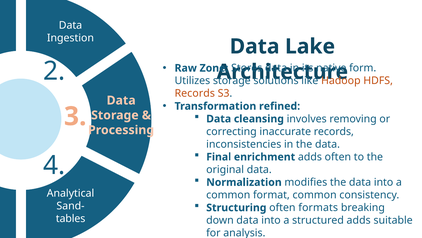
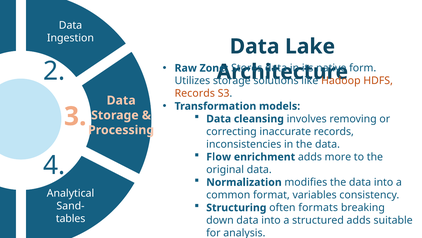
Transformation refined: refined -> models (280, 106)
Final: Final -> Flow (219, 157)
adds often: often -> more (338, 157)
format common: common -> variables (315, 195)
